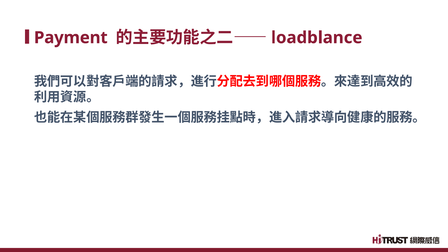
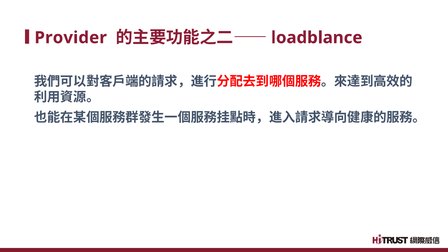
Payment: Payment -> Provider (71, 38)
